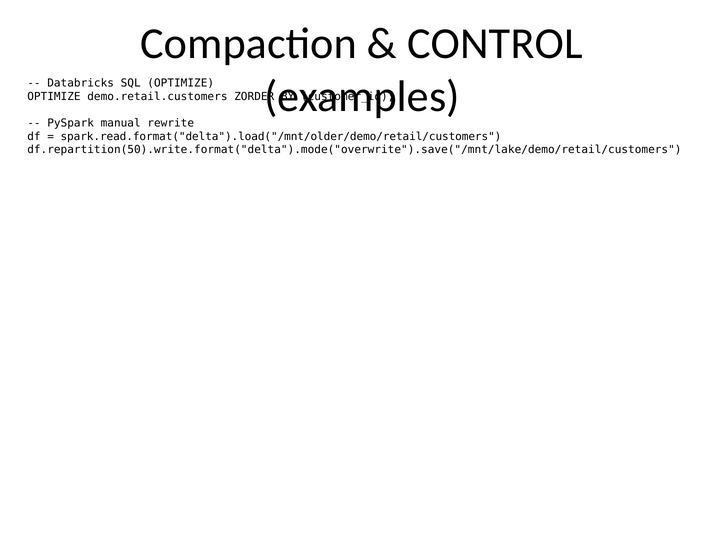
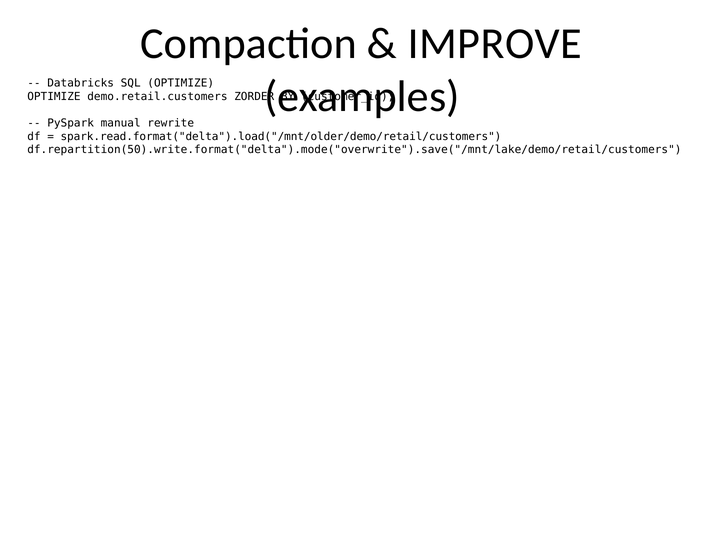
CONTROL: CONTROL -> IMPROVE (495, 44)
